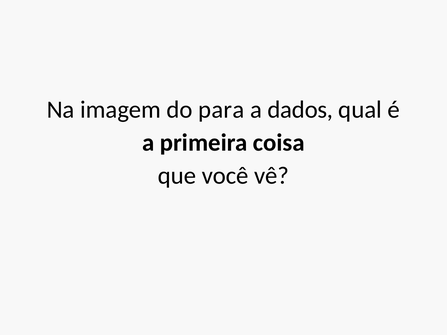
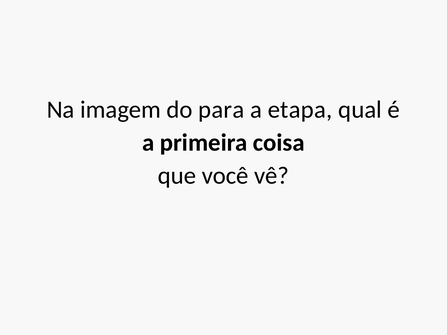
dados: dados -> etapa (300, 110)
